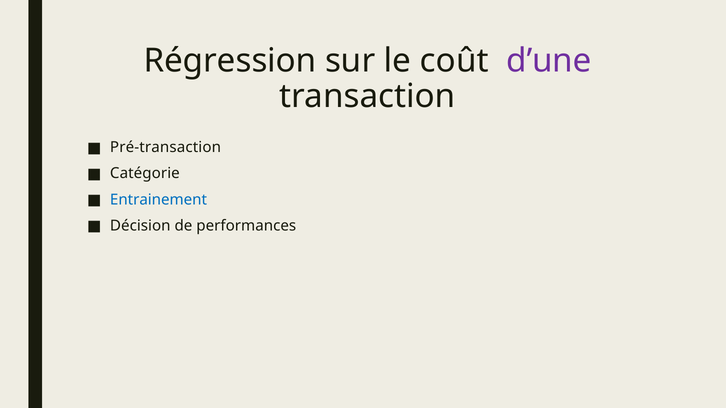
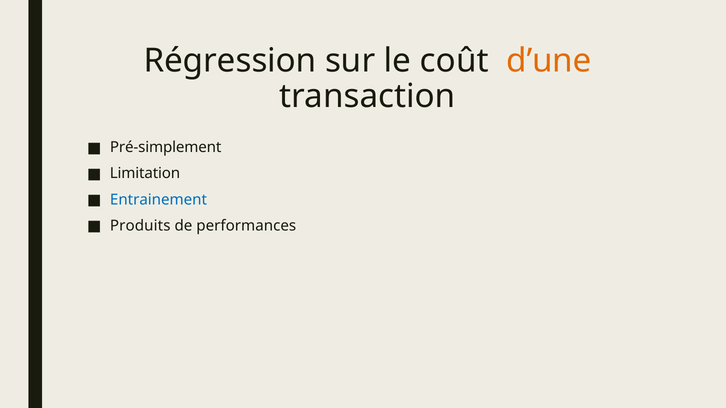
d’une colour: purple -> orange (549, 61)
Pré-transaction: Pré-transaction -> Pré-simplement (166, 148)
Catégorie: Catégorie -> Limitation (145, 174)
Décision: Décision -> Produits (140, 226)
